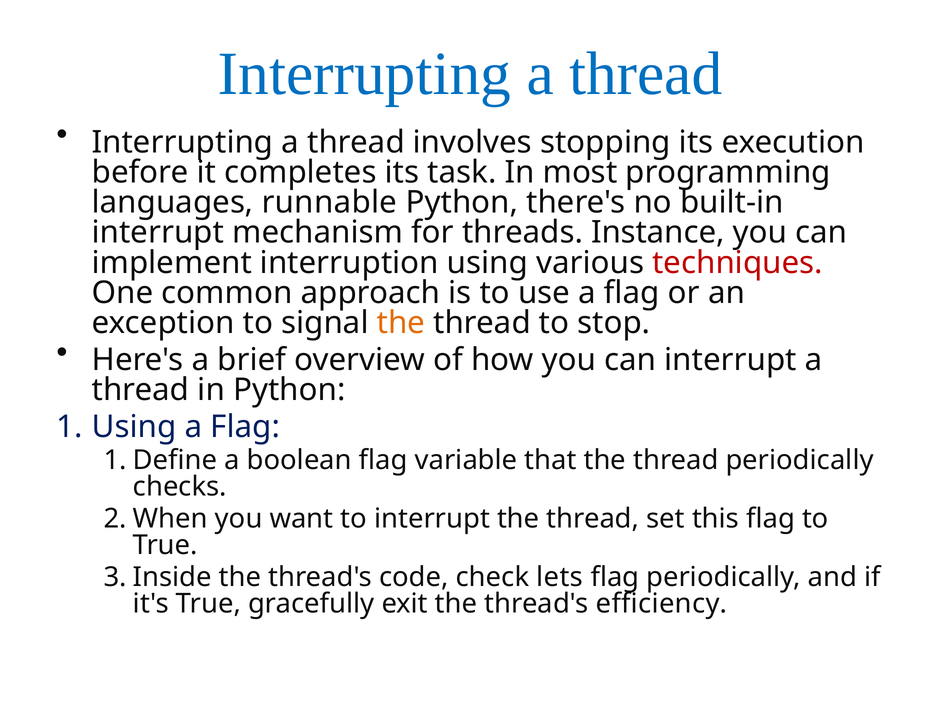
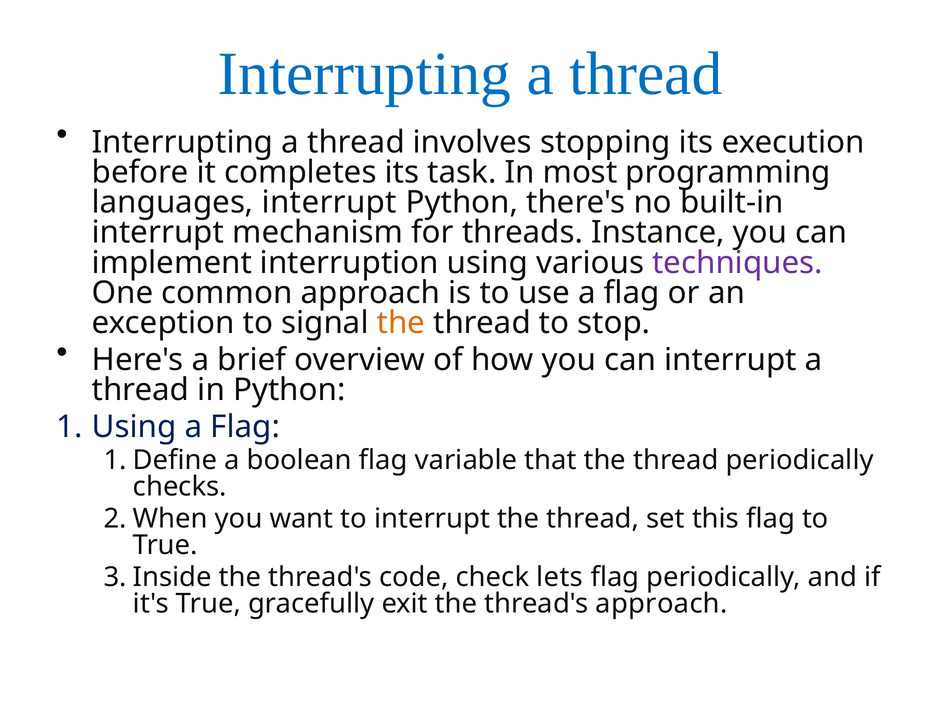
languages runnable: runnable -> interrupt (329, 202)
techniques colour: red -> purple (738, 263)
thread's efficiency: efficiency -> approach (662, 603)
